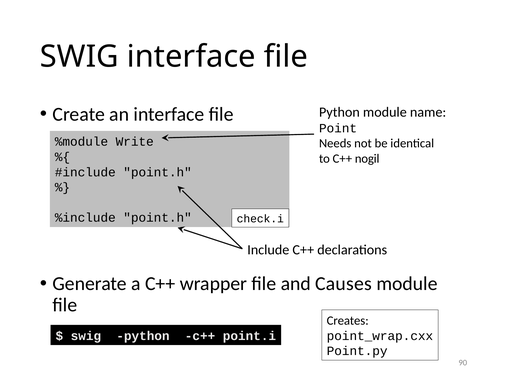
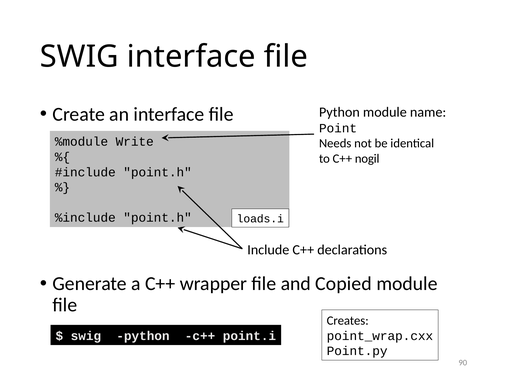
check.i: check.i -> loads.i (260, 219)
Causes: Causes -> Copied (344, 284)
